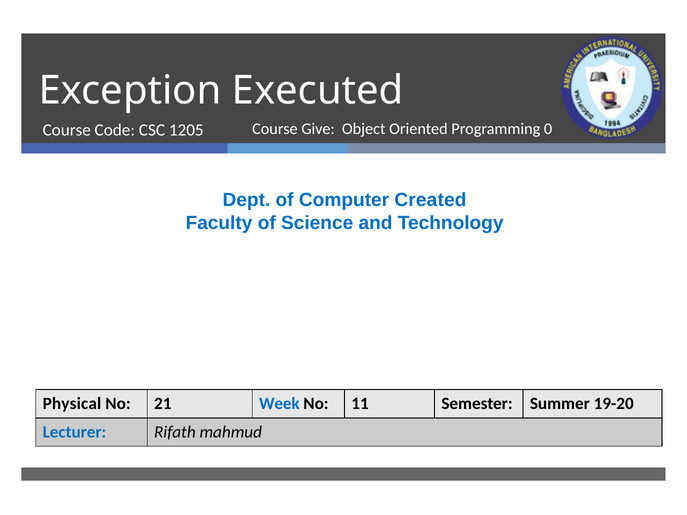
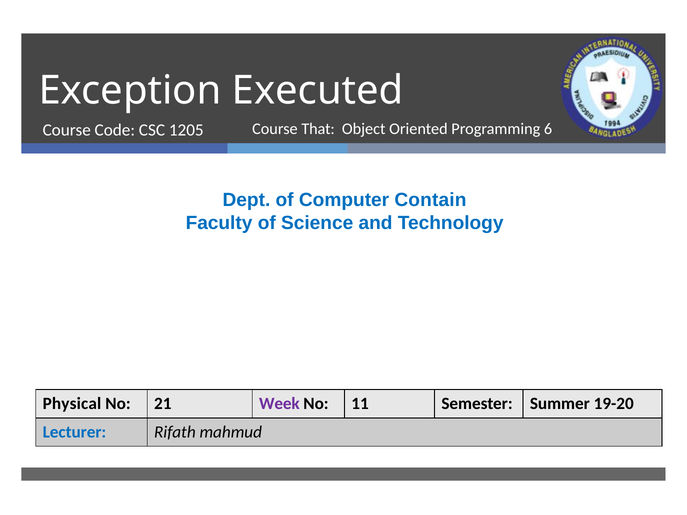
Give: Give -> That (318, 129)
0: 0 -> 6 (548, 129)
Created: Created -> Contain (430, 200)
Week colour: blue -> purple (279, 404)
